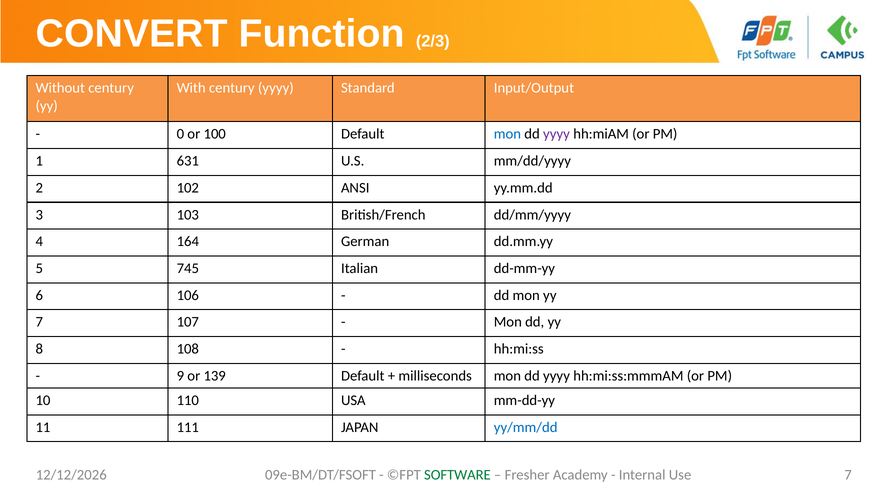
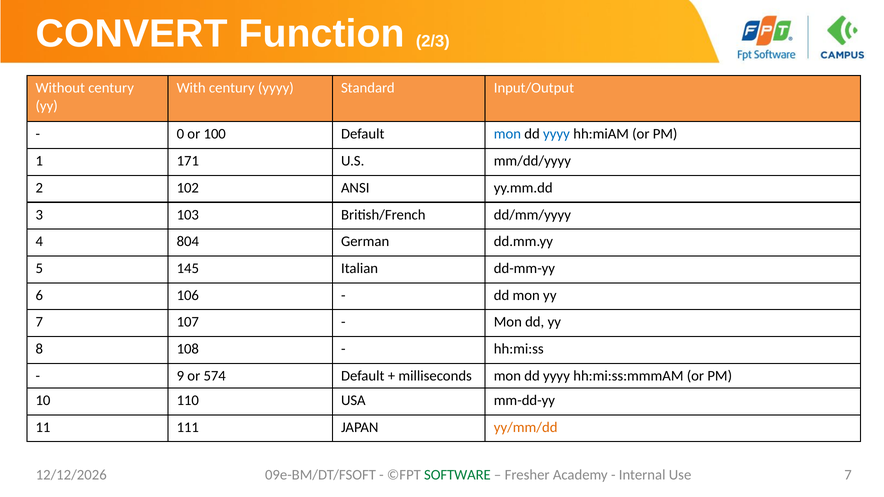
yyyy colour: purple -> blue (556, 134)
631: 631 -> 171 (188, 161)
164: 164 -> 804 (188, 242)
745: 745 -> 145 (188, 269)
139: 139 -> 574 (215, 376)
yy/mm/dd colour: blue -> orange (526, 427)
